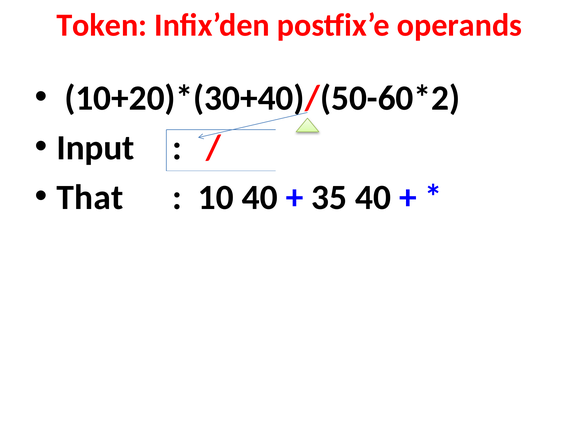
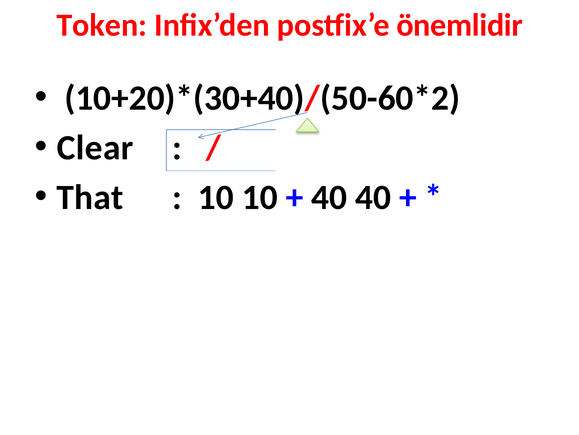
operands: operands -> önemlidir (460, 25)
Input: Input -> Clear (95, 147)
10 40: 40 -> 10 (260, 197)
35: 35 -> 40 (329, 197)
